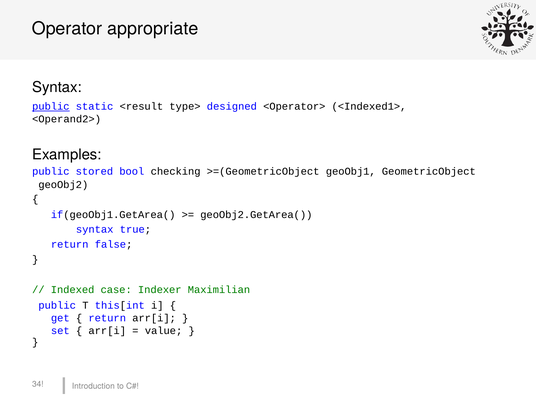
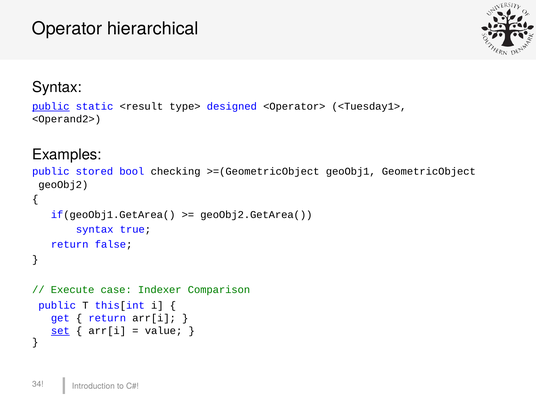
appropriate: appropriate -> hierarchical (153, 29)
<Indexed1>: <Indexed1> -> <Tuesday1> (369, 106)
Indexed: Indexed -> Execute (73, 290)
Maximilian: Maximilian -> Comparison (219, 290)
set underline: none -> present (60, 331)
